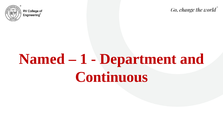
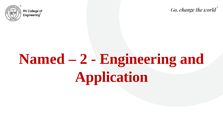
1: 1 -> 2 (84, 59)
Department: Department -> Engineering (138, 59)
Continuous: Continuous -> Application (112, 77)
